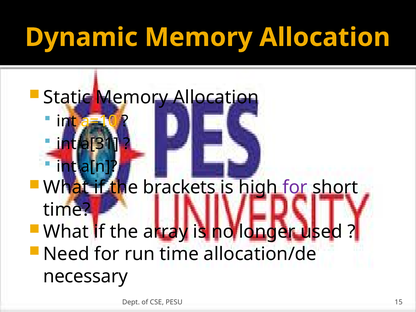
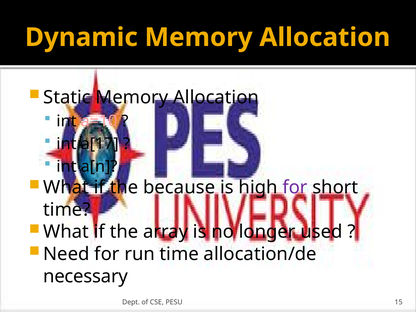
a=10 colour: yellow -> pink (99, 121)
a[31: a[31 -> a[17 (100, 144)
brackets: brackets -> because (179, 188)
